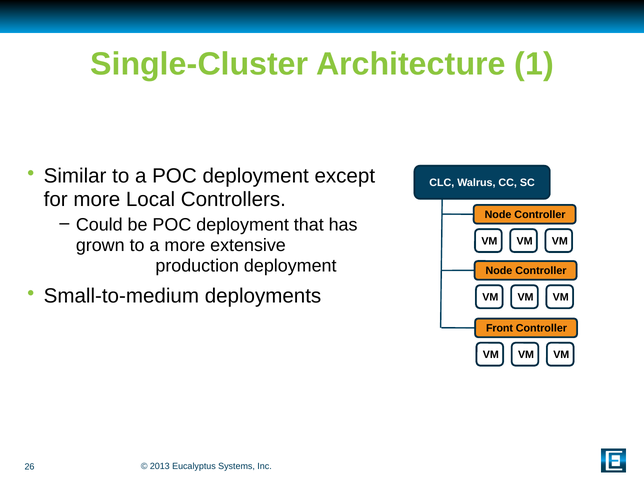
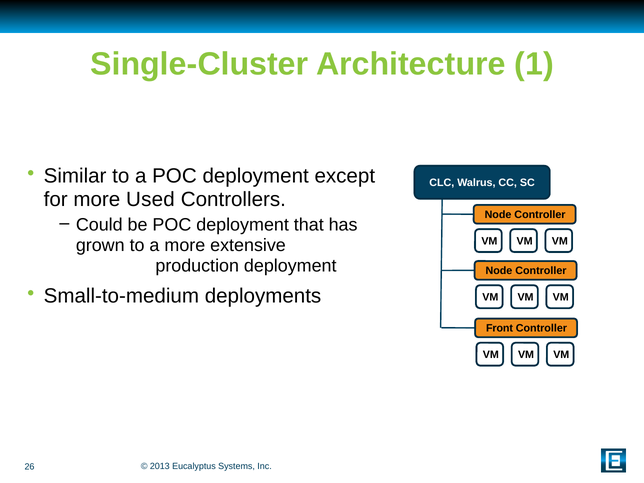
Local: Local -> Used (150, 200)
